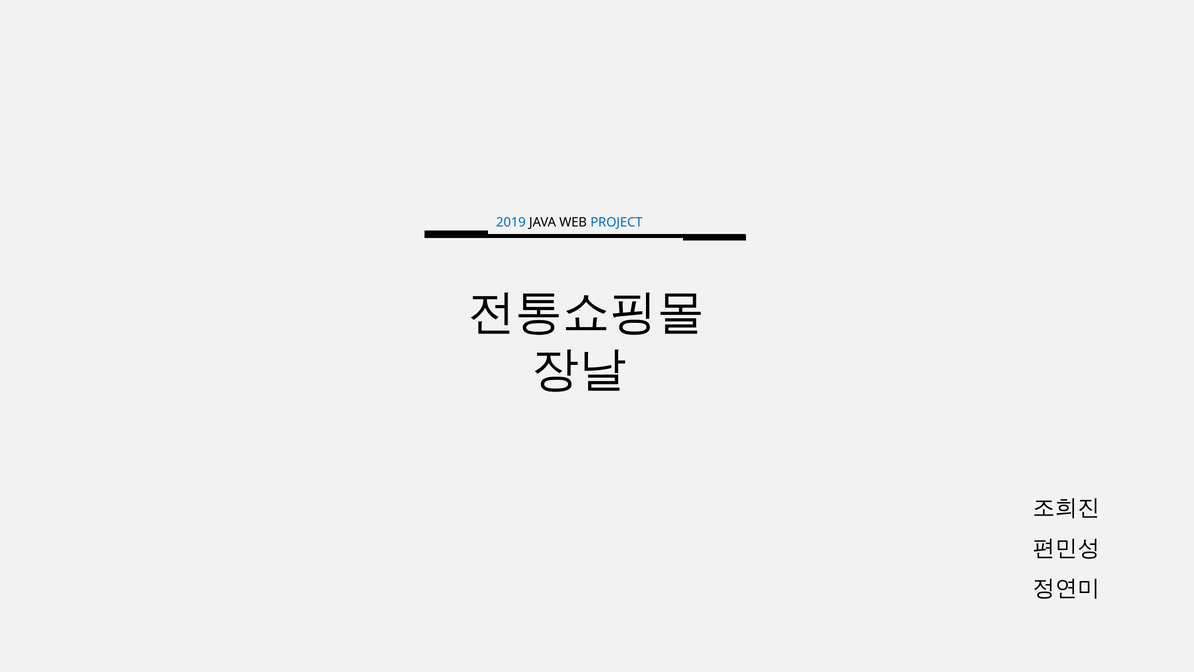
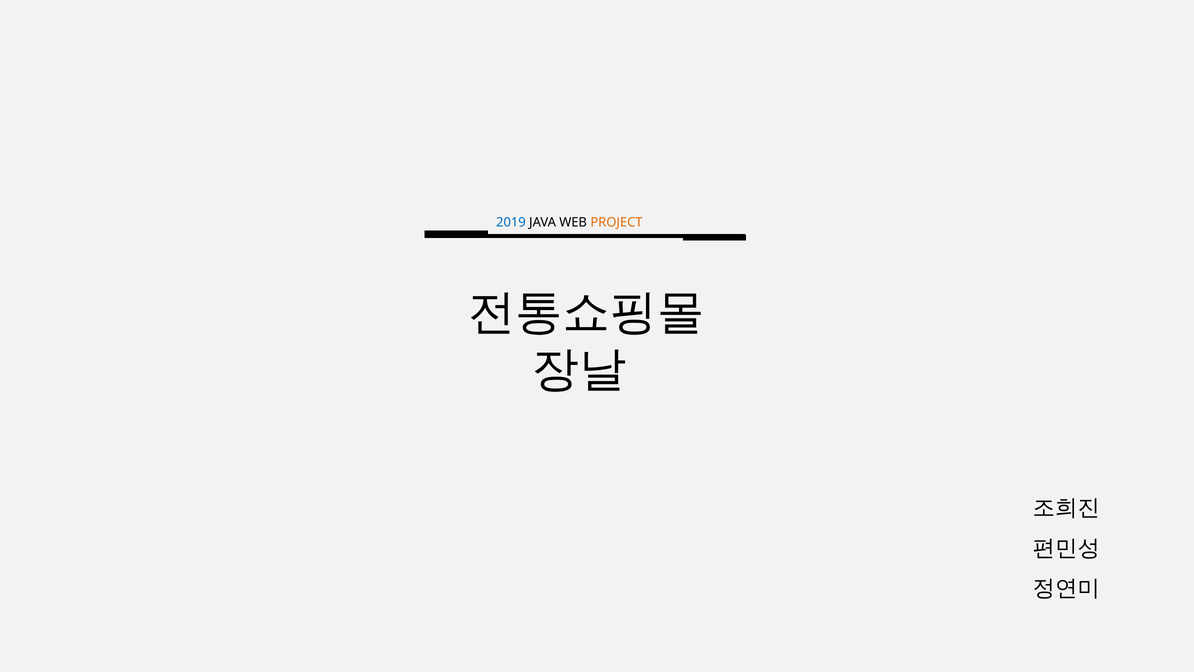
PROJECT colour: blue -> orange (616, 222)
